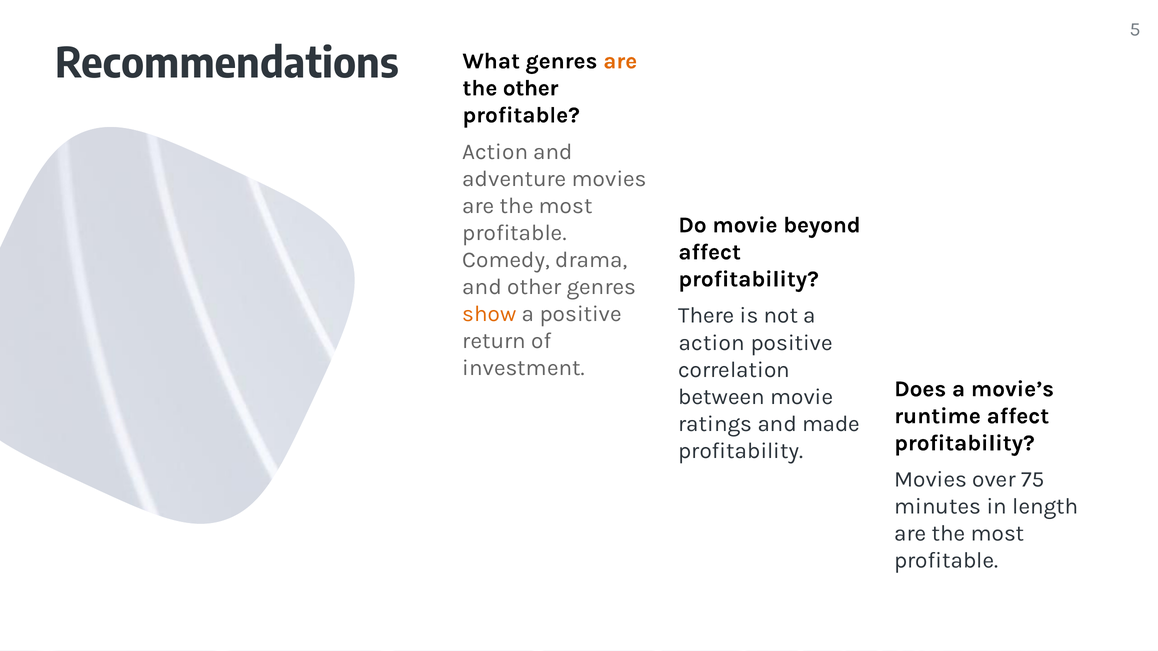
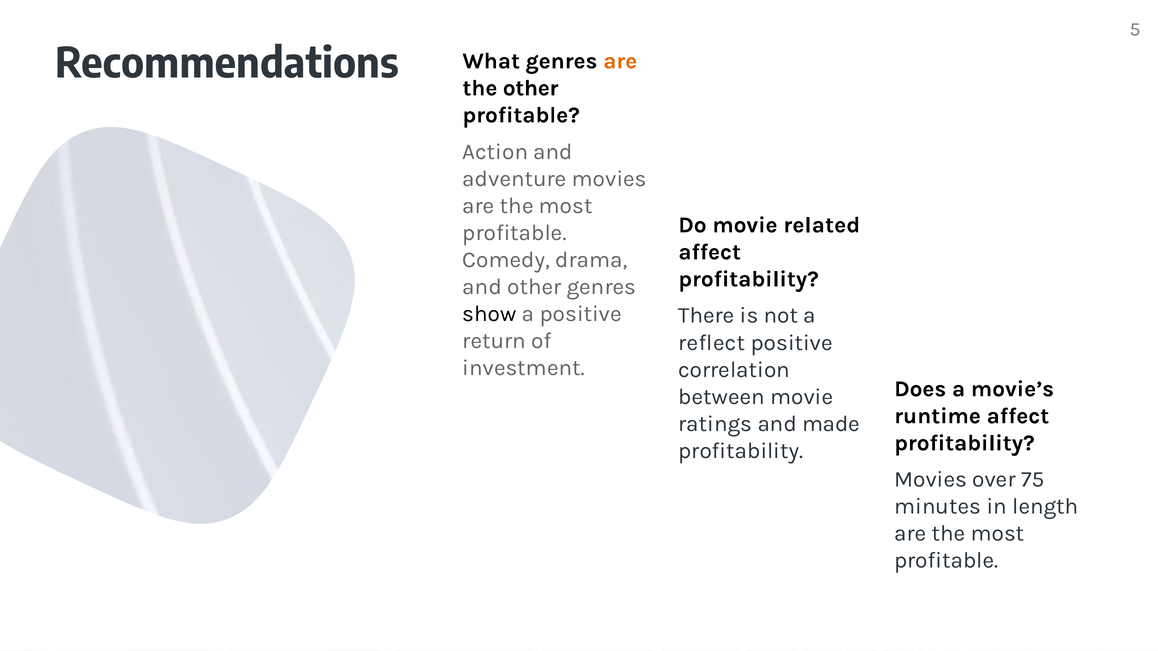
beyond: beyond -> related (822, 225)
show colour: orange -> black (490, 314)
action: action -> reflect (712, 343)
